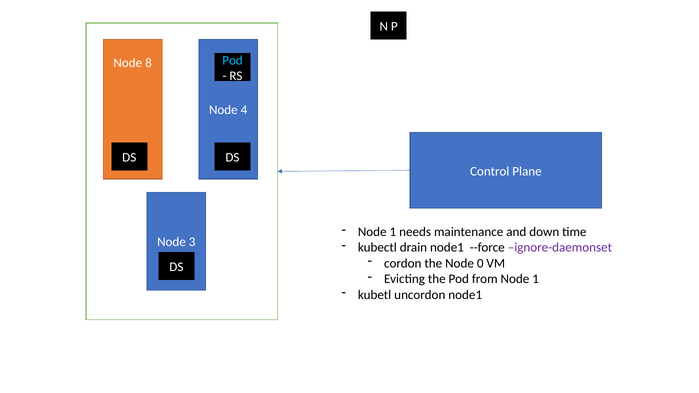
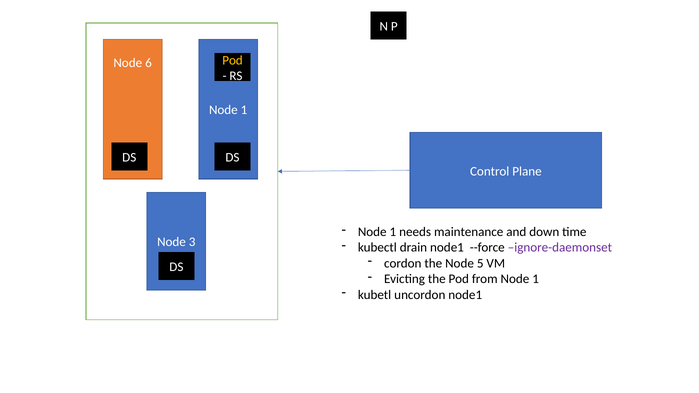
Pod colour: light blue -> yellow (233, 60)
8: 8 -> 6 (148, 63)
4: 4 -> 1 (244, 110)
0: 0 -> 5 (480, 263)
